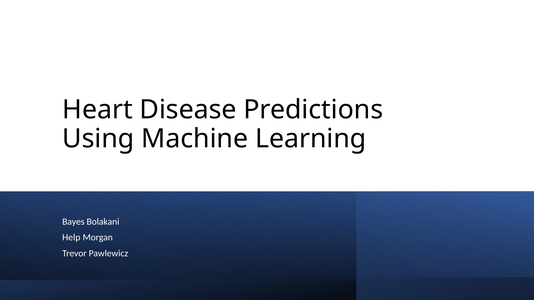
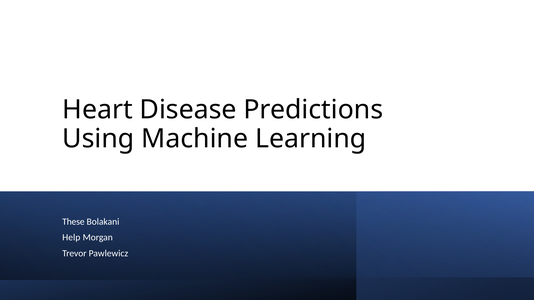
Bayes: Bayes -> These (73, 222)
